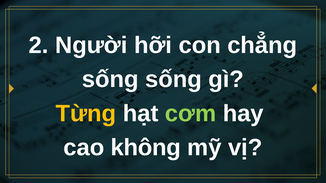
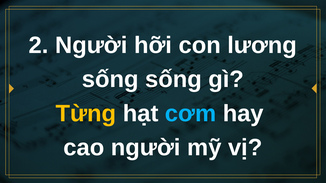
chẳng: chẳng -> lương (262, 45)
cơm colour: light green -> light blue (191, 114)
cao không: không -> người (146, 148)
